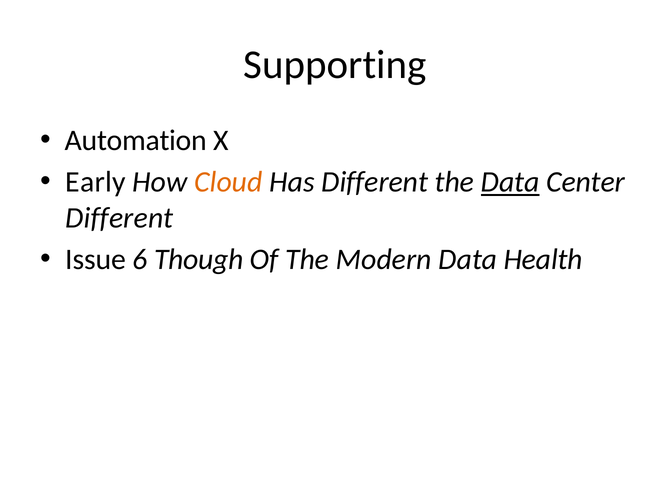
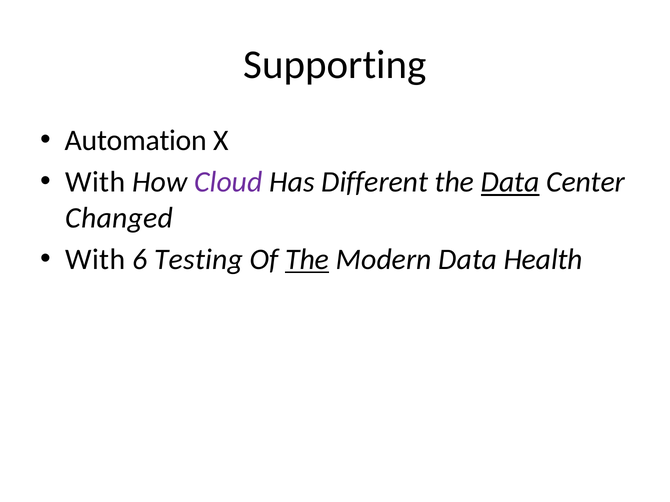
Early: Early -> With (95, 182)
Cloud colour: orange -> purple (228, 182)
Different: Different -> Changed (119, 218)
Issue: Issue -> With (95, 260)
Though: Though -> Testing (199, 260)
The underline: none -> present (307, 260)
